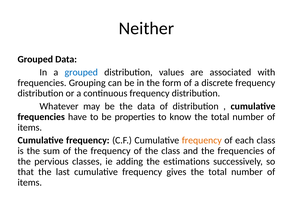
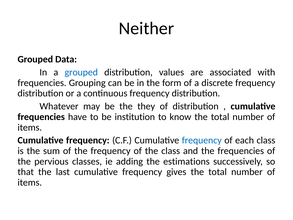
the data: data -> they (146, 106)
properties: properties -> institution (135, 117)
frequency colour: orange -> blue (202, 140)
